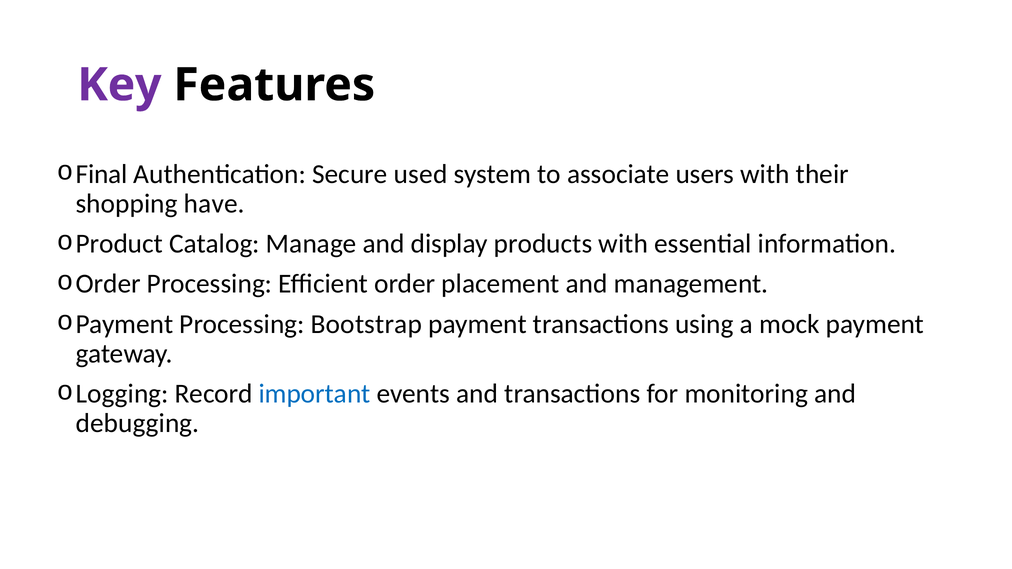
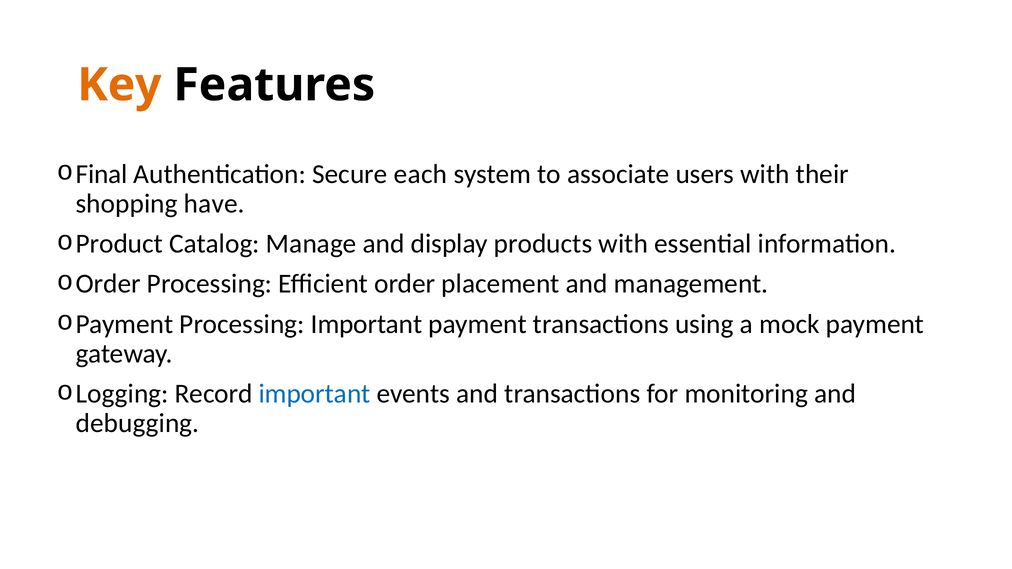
Key colour: purple -> orange (119, 85)
used: used -> each (420, 174)
Processing Bootstrap: Bootstrap -> Important (367, 324)
